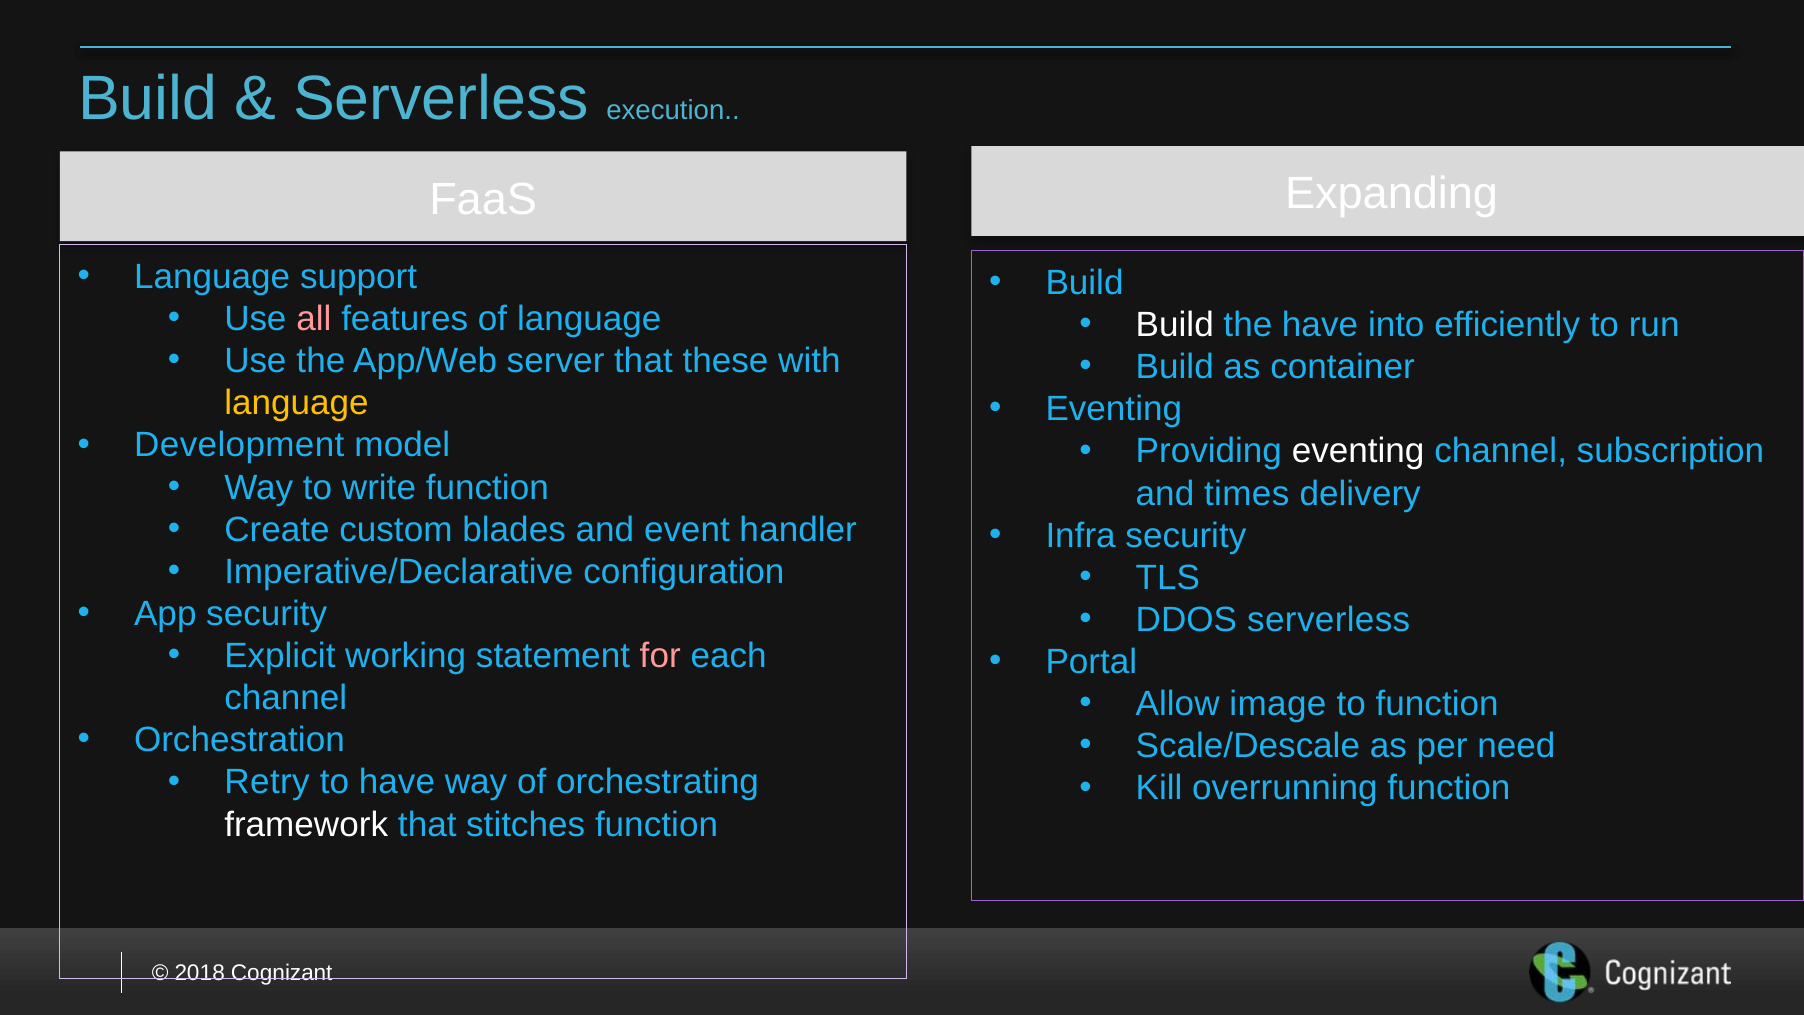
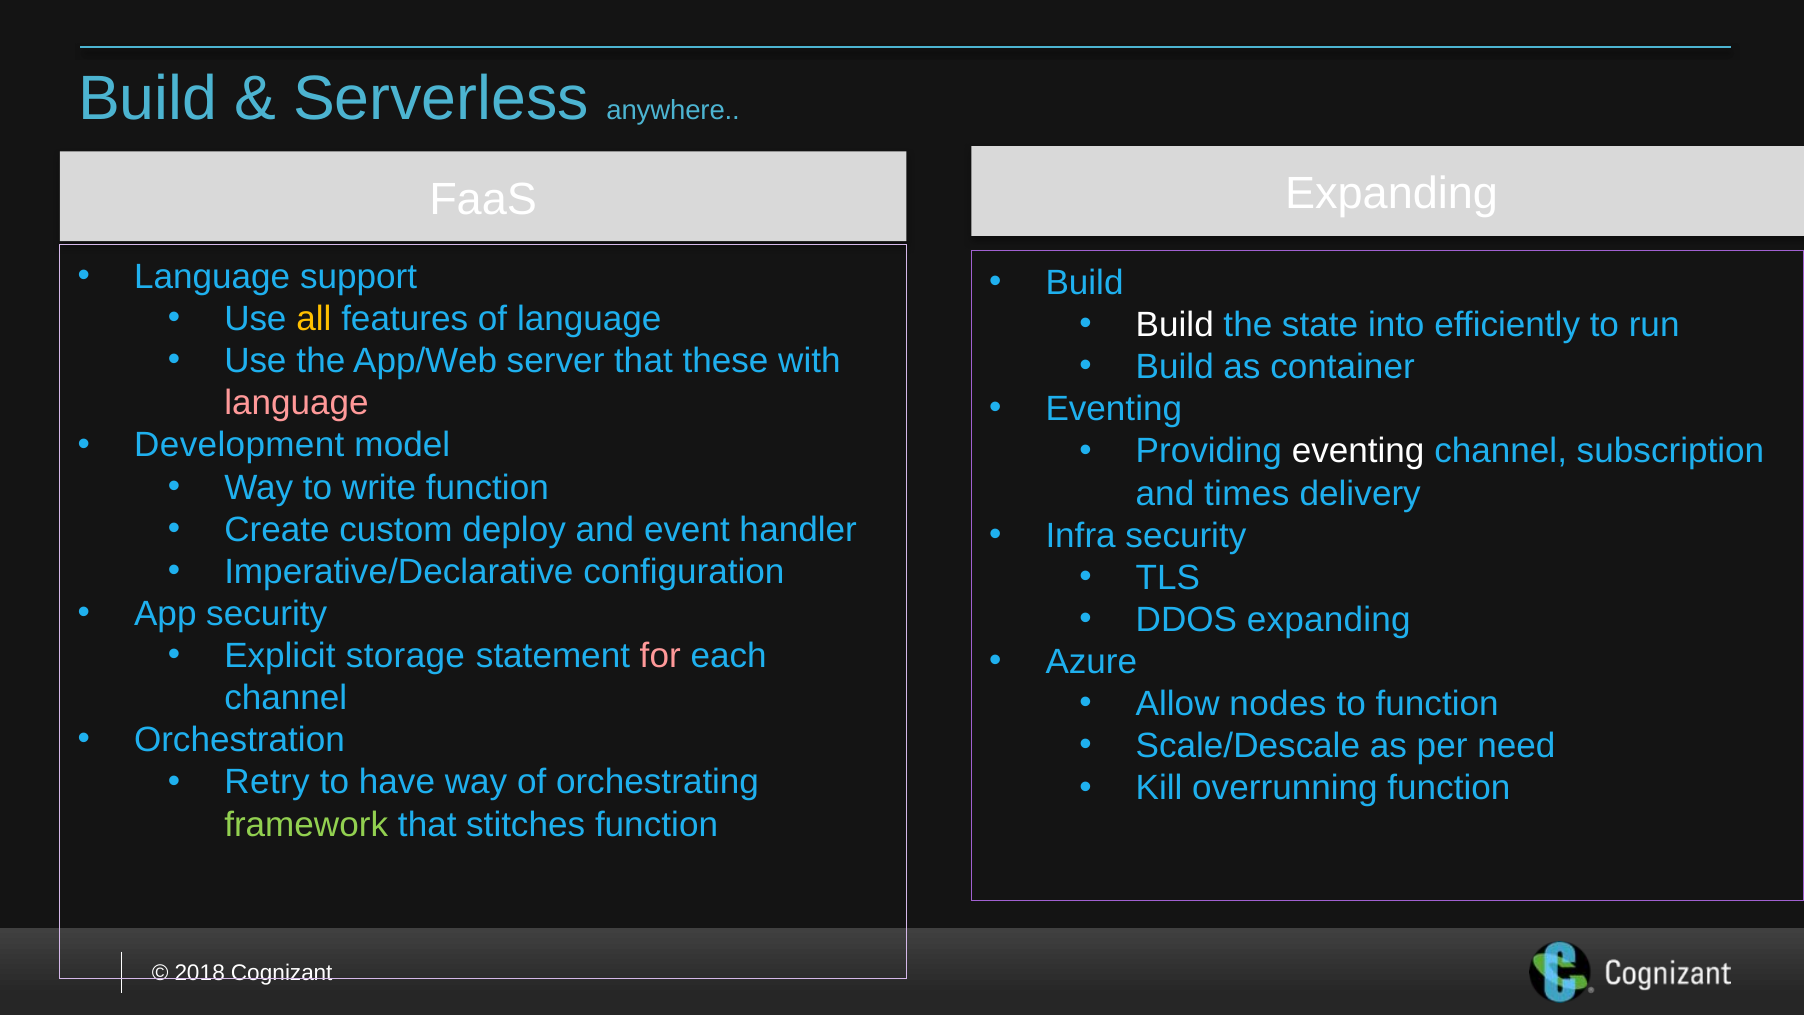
execution: execution -> anywhere (673, 110)
all colour: pink -> yellow (314, 319)
the have: have -> state (1320, 325)
language colour: yellow -> pink (297, 403)
blades: blades -> deploy (514, 529)
DDOS serverless: serverless -> expanding (1329, 620)
working: working -> storage (405, 656)
Portal: Portal -> Azure (1091, 662)
image: image -> nodes (1278, 704)
framework colour: white -> light green (306, 824)
